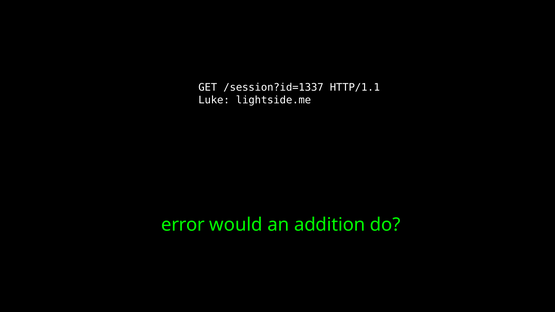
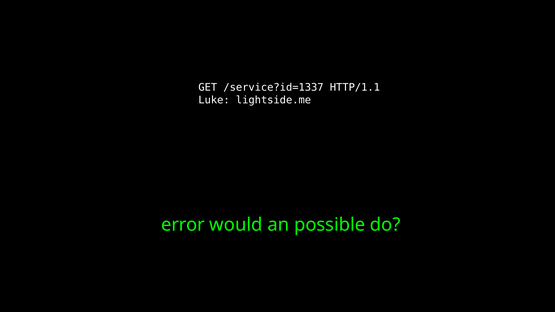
/session?id=1337: /session?id=1337 -> /service?id=1337 (273, 88)
addition: addition -> possible (330, 225)
